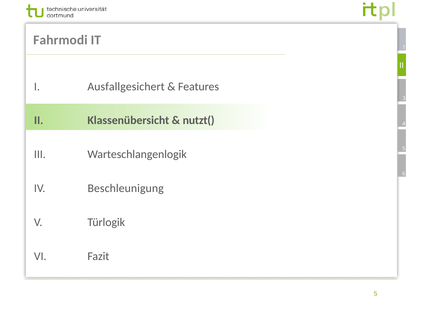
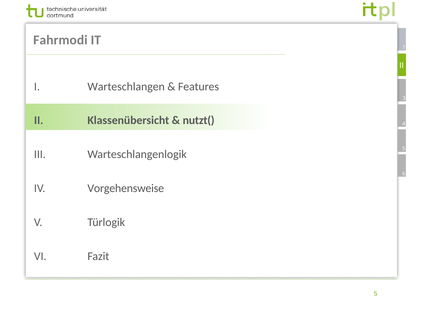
Ausfallgesichert: Ausfallgesichert -> Warteschlangen (126, 86)
Beschleunigung: Beschleunigung -> Vorgehensweise (126, 188)
